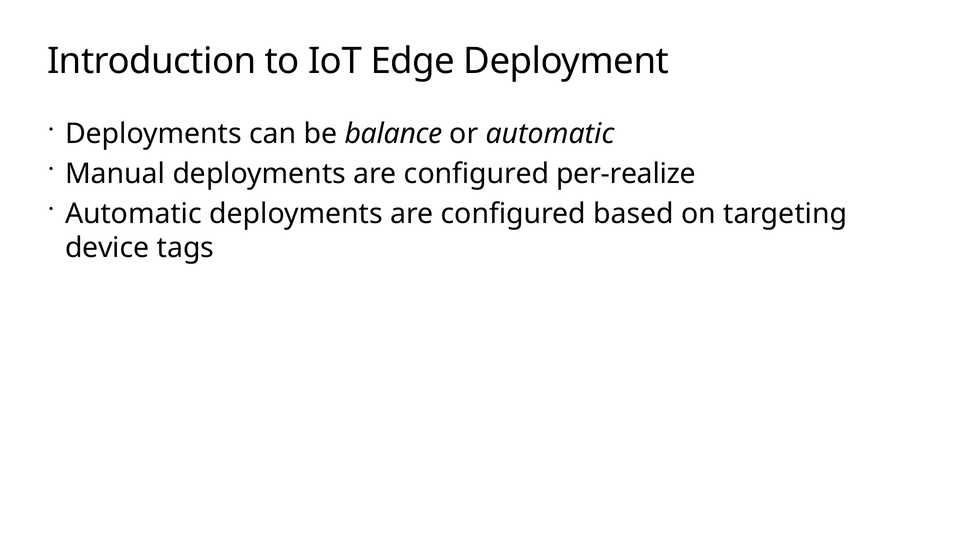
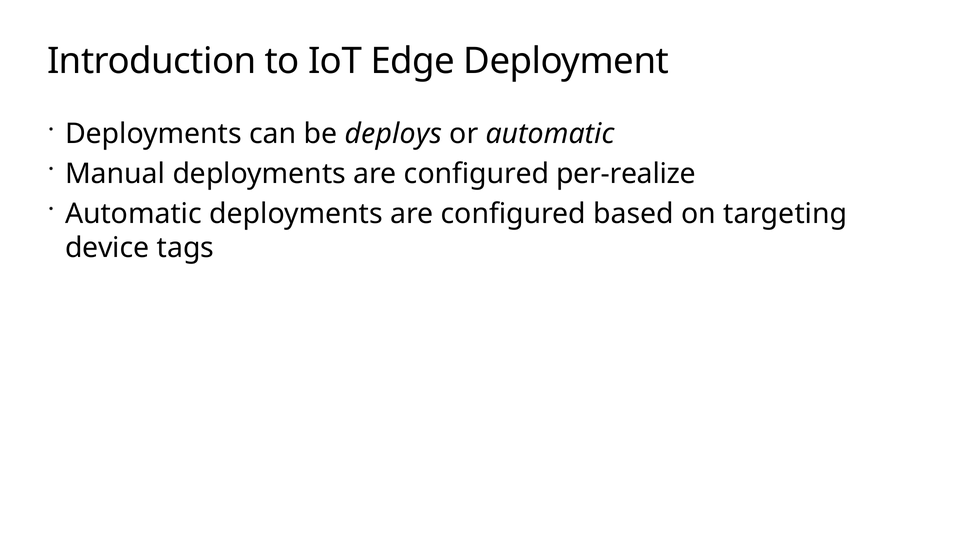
balance: balance -> deploys (393, 134)
